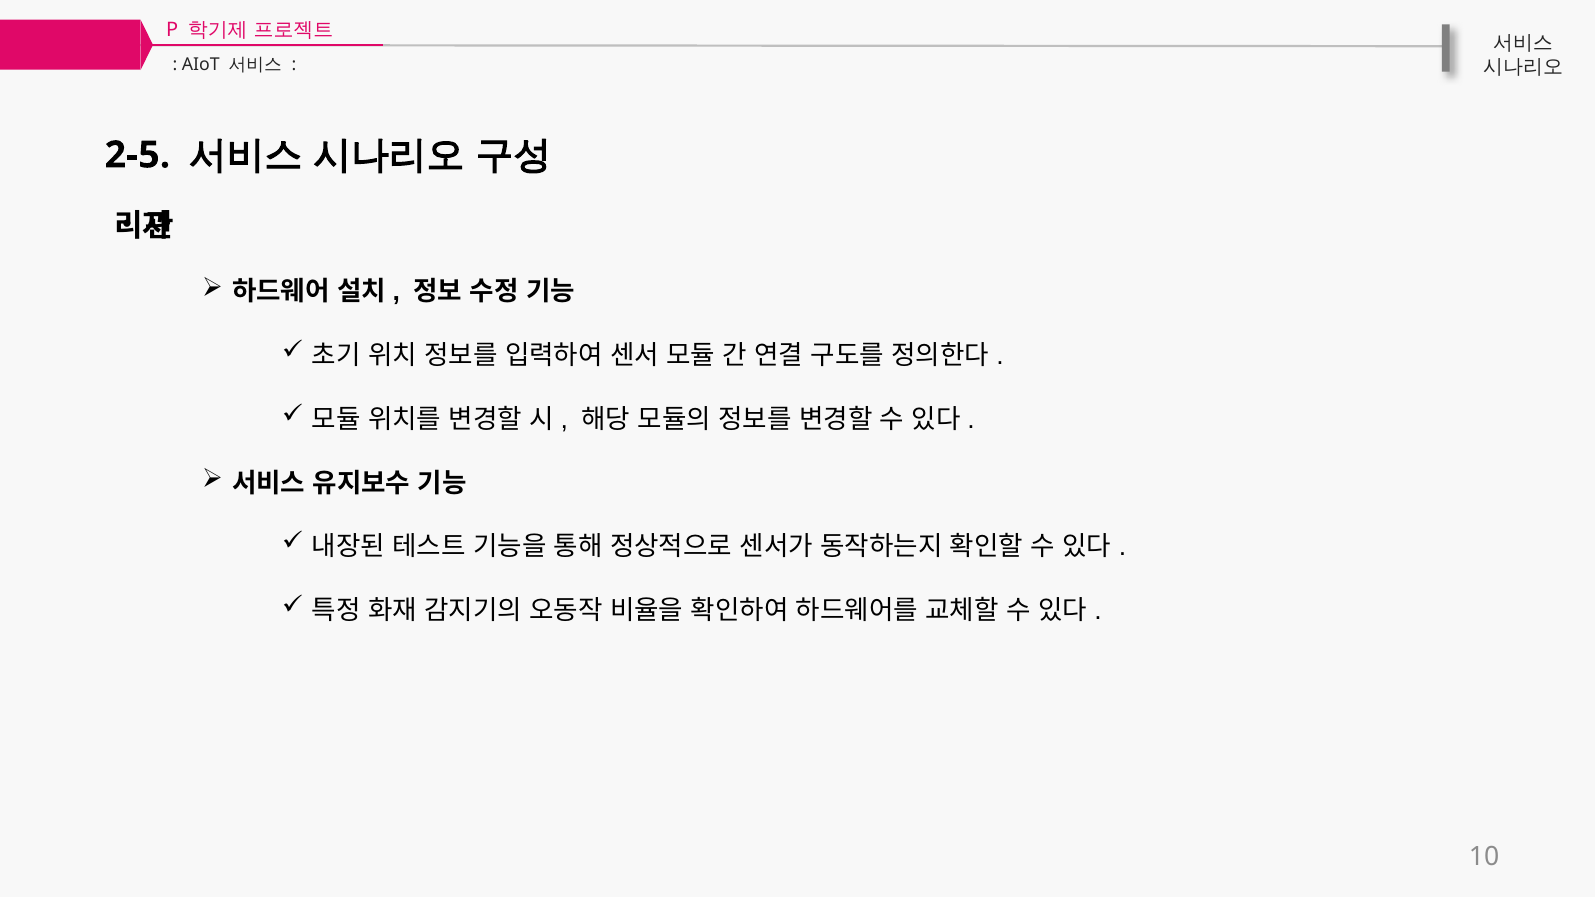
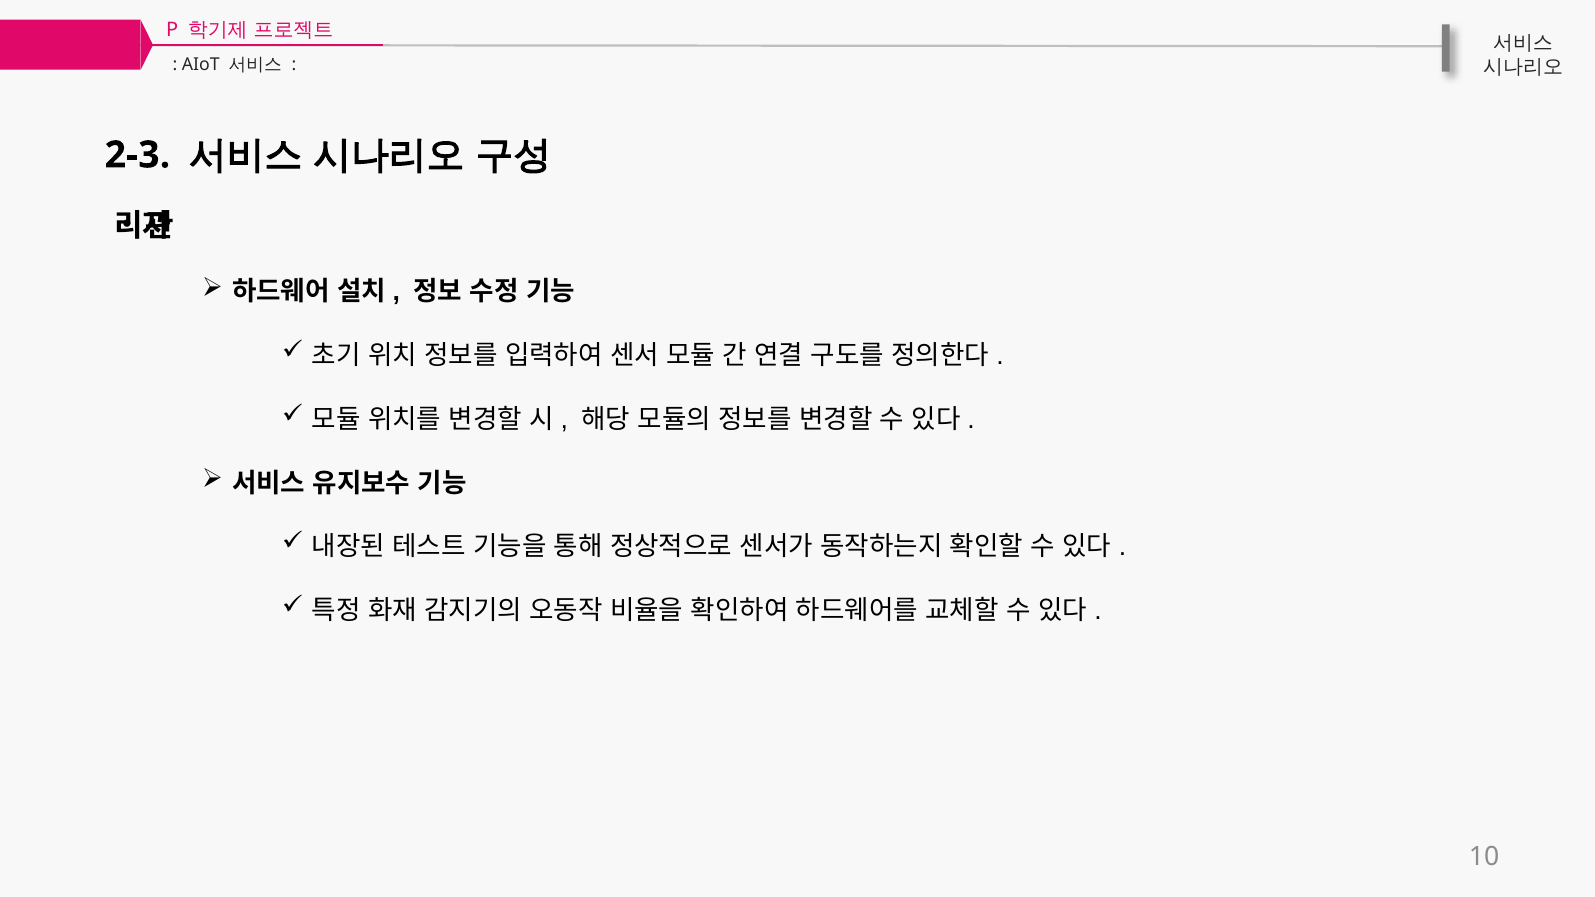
2-5: 2-5 -> 2-3 (137, 155)
